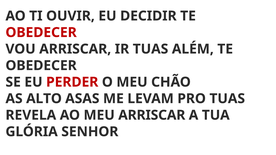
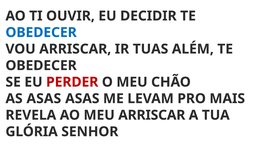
OBEDECER colour: red -> blue (41, 33)
AS ALTO: ALTO -> ASAS (44, 99)
PRO TUAS: TUAS -> MAIS (227, 99)
